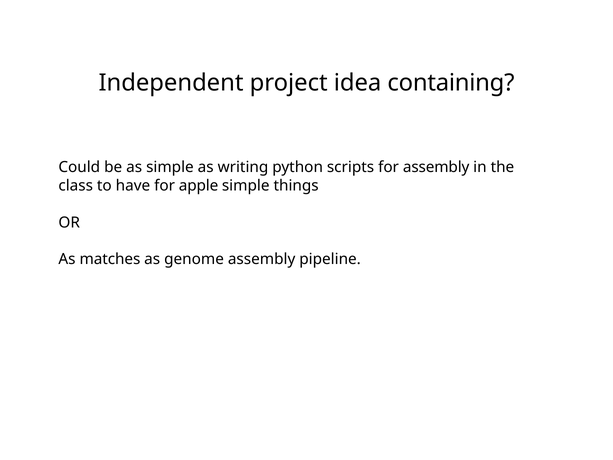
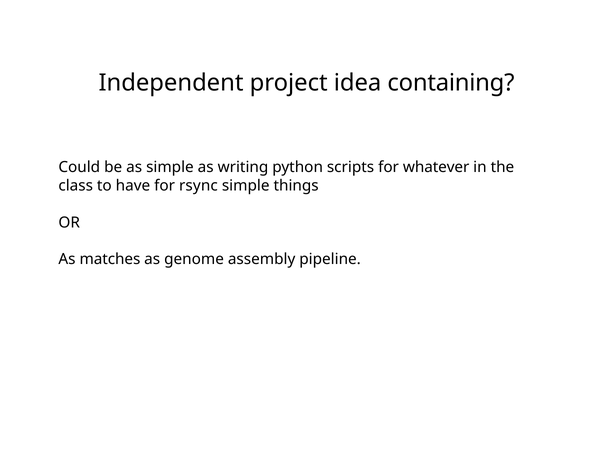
for assembly: assembly -> whatever (436, 167)
apple: apple -> rsync (198, 186)
